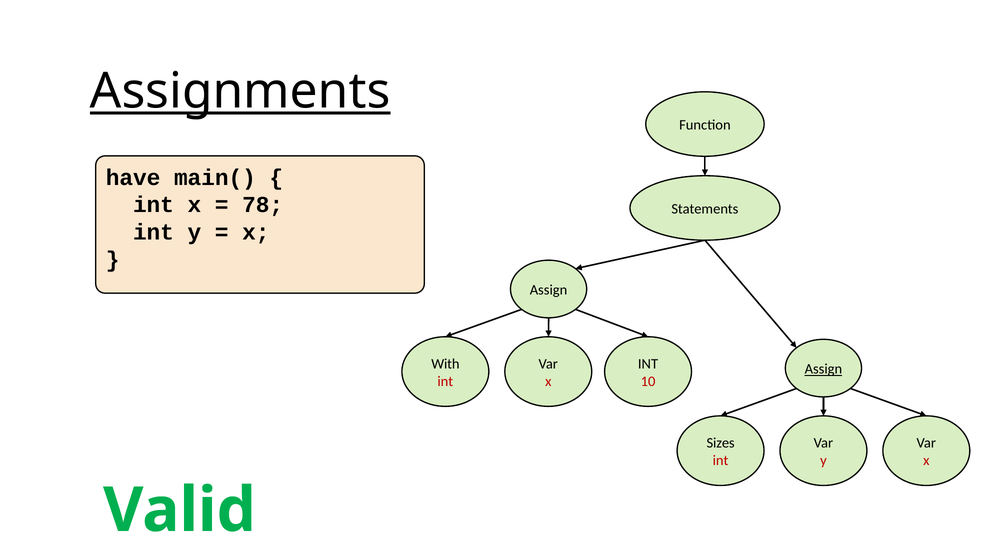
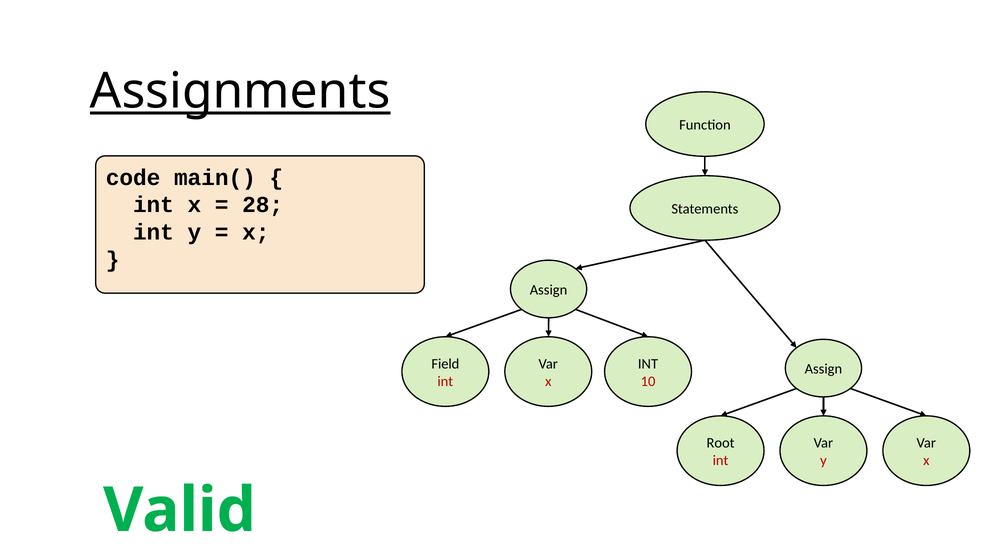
have: have -> code (133, 177)
78: 78 -> 28 (263, 205)
With: With -> Field (445, 364)
Assign underline: present -> none (823, 369)
Sizes: Sizes -> Root (721, 443)
